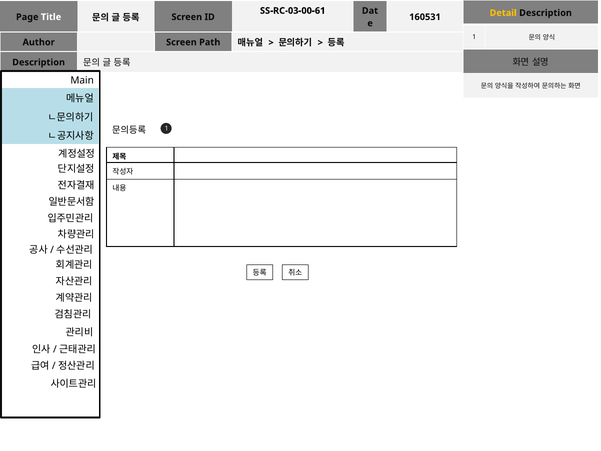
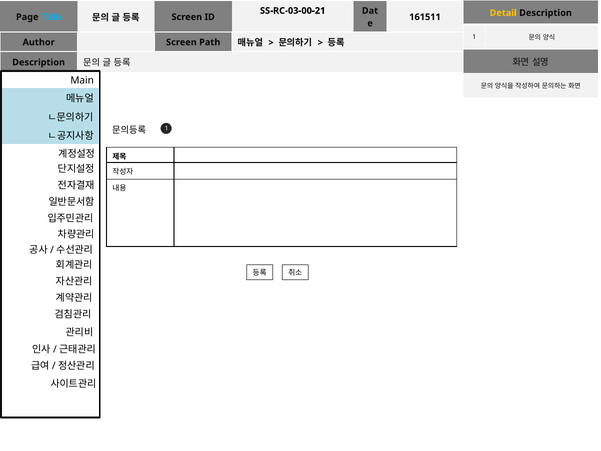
SS-RC-03-00-61: SS-RC-03-00-61 -> SS-RC-03-00-21 (293, 11)
Title colour: white -> light blue (51, 17)
160531: 160531 -> 161511 (425, 17)
